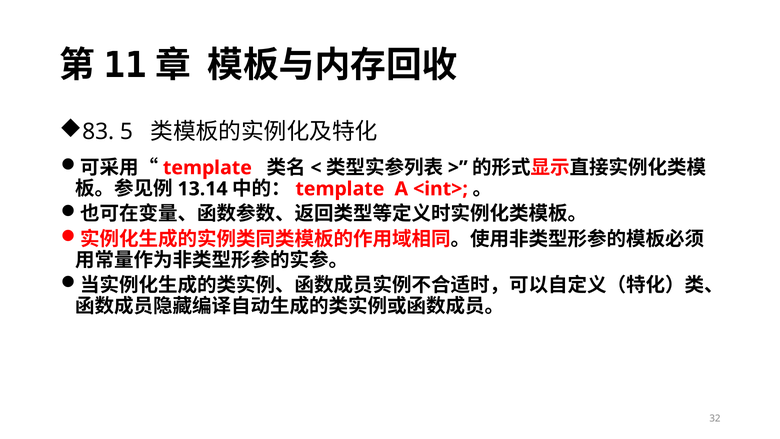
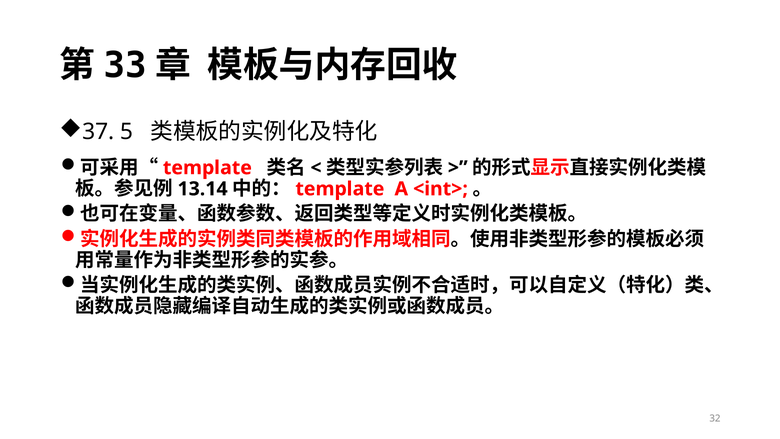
11: 11 -> 33 (125, 66)
83: 83 -> 37 (98, 132)
